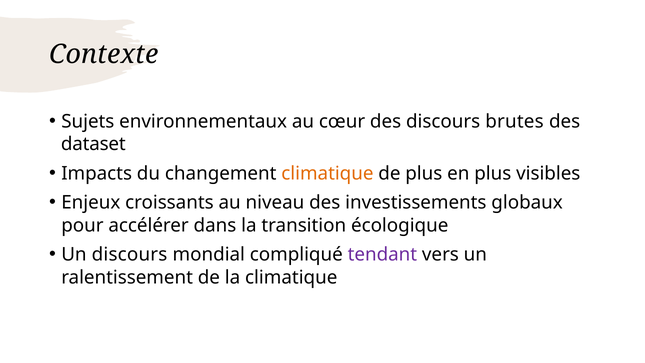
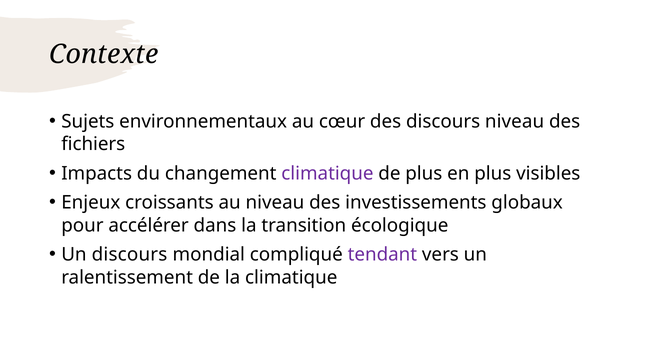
discours brutes: brutes -> niveau (515, 121)
dataset: dataset -> fichiers (93, 144)
climatique colour: orange -> purple (327, 173)
